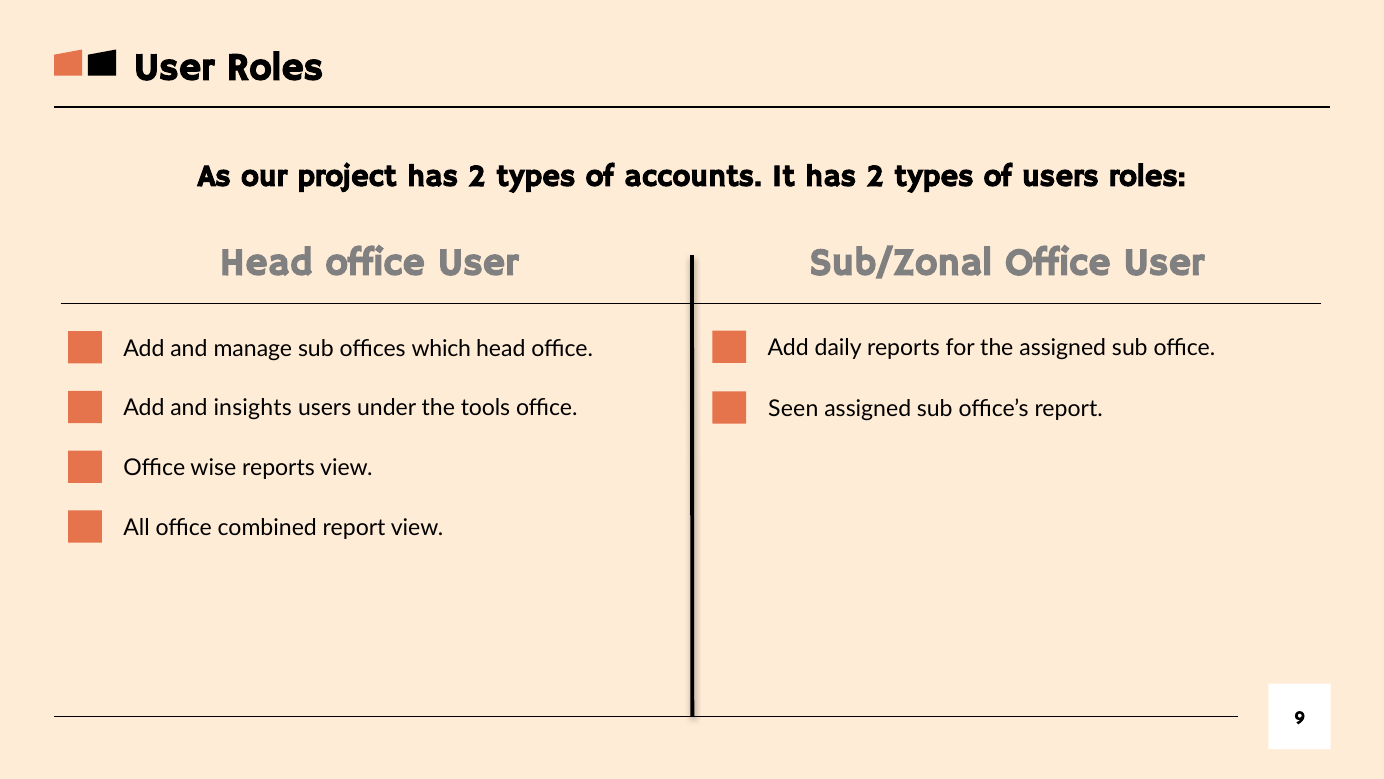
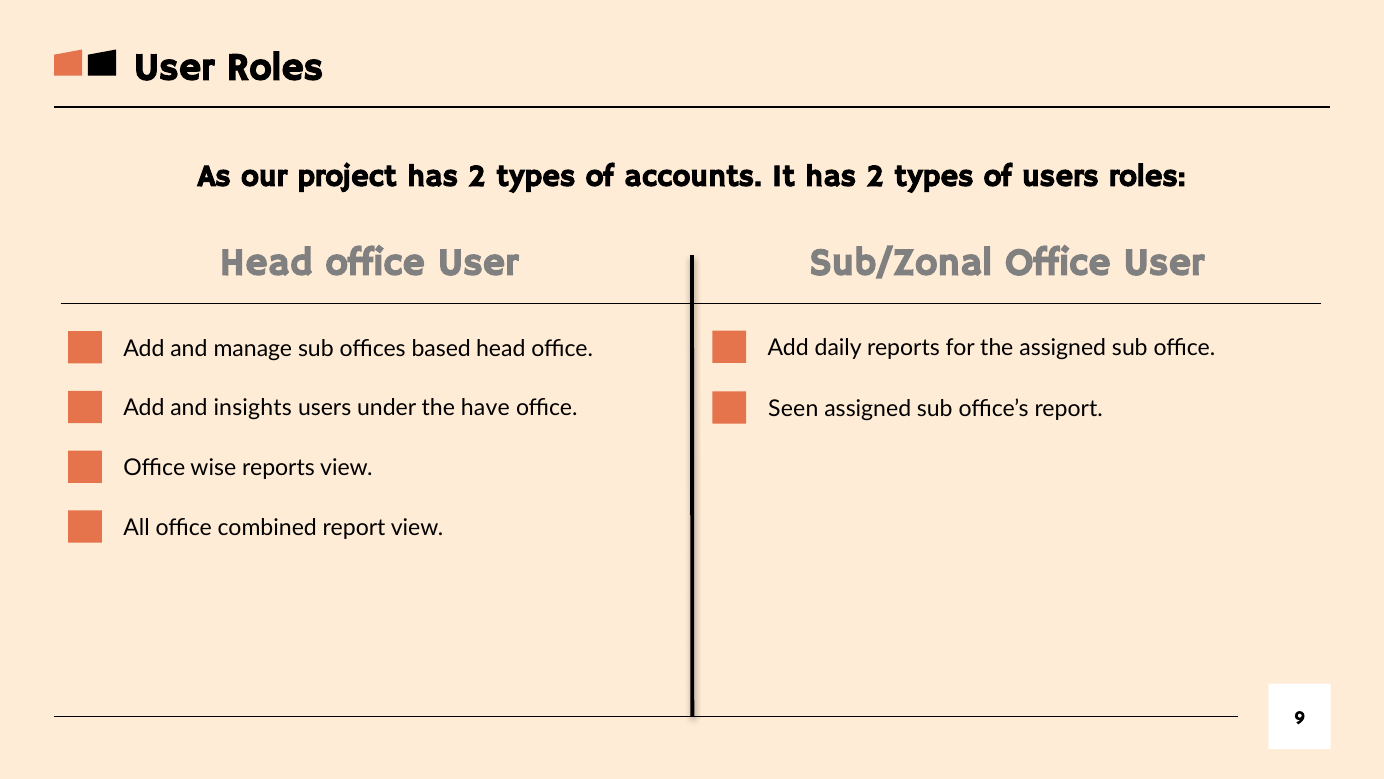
which: which -> based (441, 348)
tools: tools -> have (485, 408)
